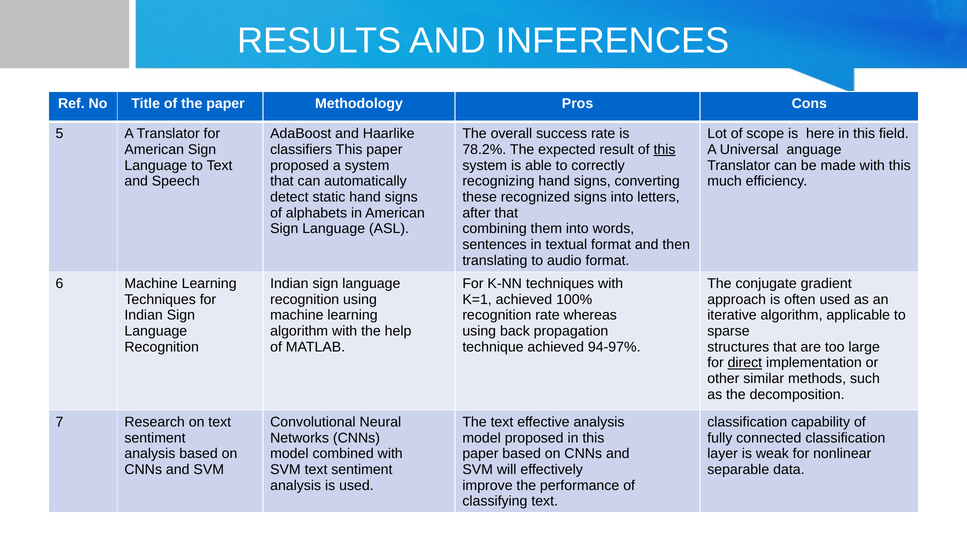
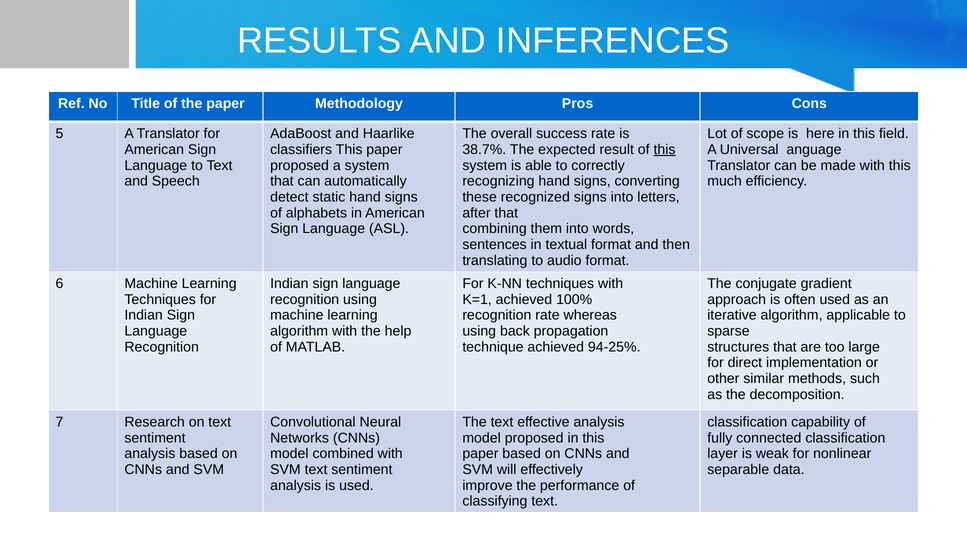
78.2%: 78.2% -> 38.7% (484, 150)
94-97%: 94-97% -> 94-25% (614, 347)
direct underline: present -> none (745, 363)
